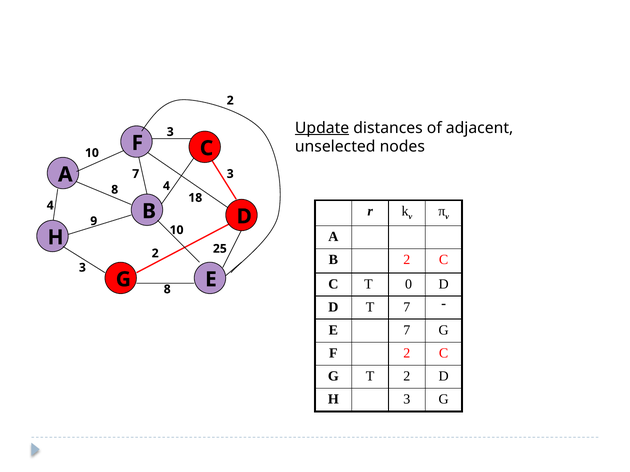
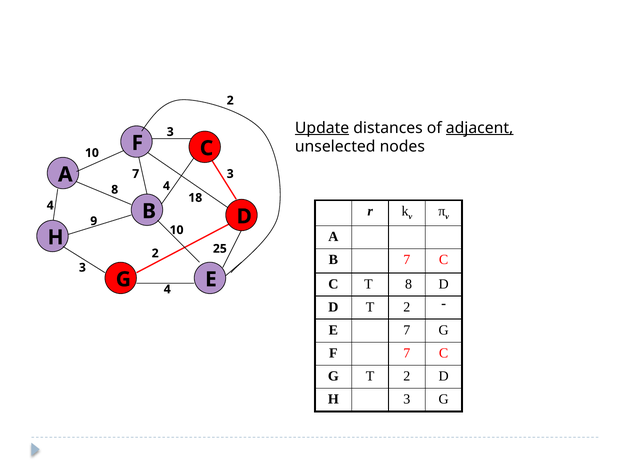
adjacent underline: none -> present (480, 128)
B 2: 2 -> 7 (407, 260)
G 8: 8 -> 4 (167, 290)
T 0: 0 -> 8 (409, 284)
D T 7: 7 -> 2 (407, 307)
F 2: 2 -> 7 (407, 354)
